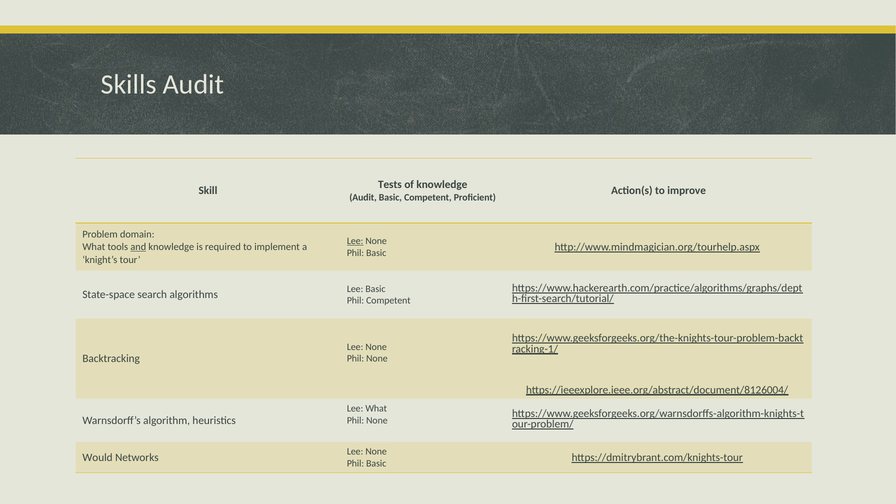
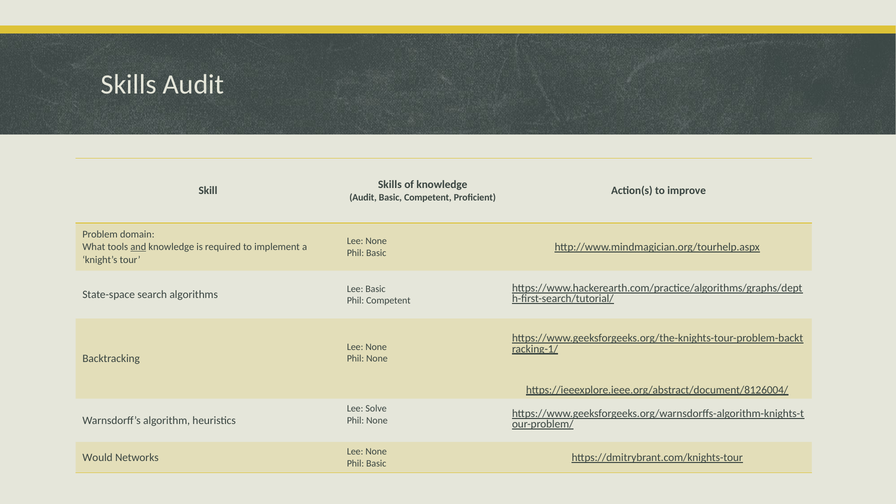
Tests: Tests -> Skills (390, 185)
Lee underline: present -> none (355, 241)
Lee What: What -> Solve (376, 409)
